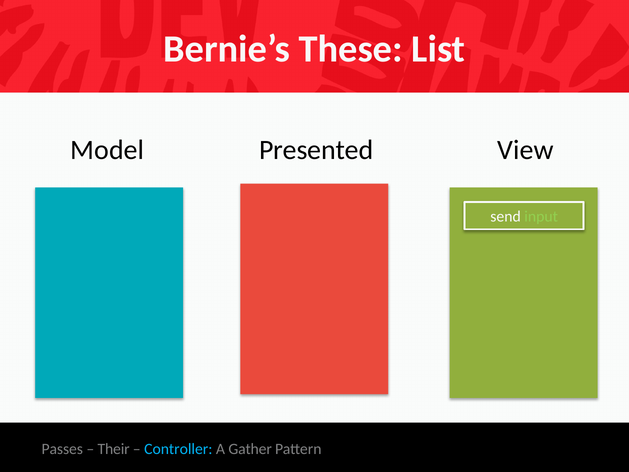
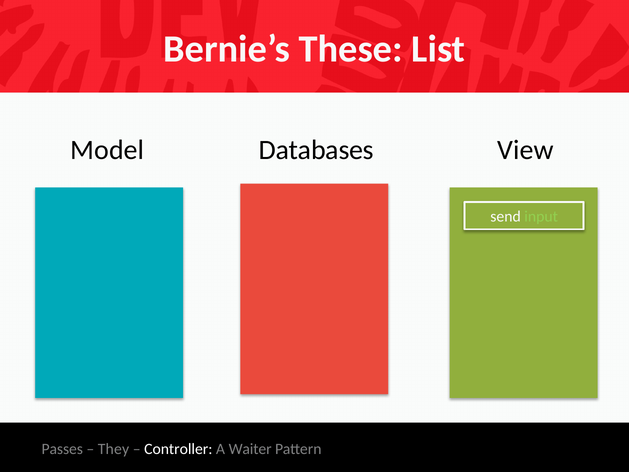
Presented: Presented -> Databases (316, 150)
Their: Their -> They (113, 449)
Controller colour: light blue -> white (178, 449)
Gather: Gather -> Waiter (250, 449)
